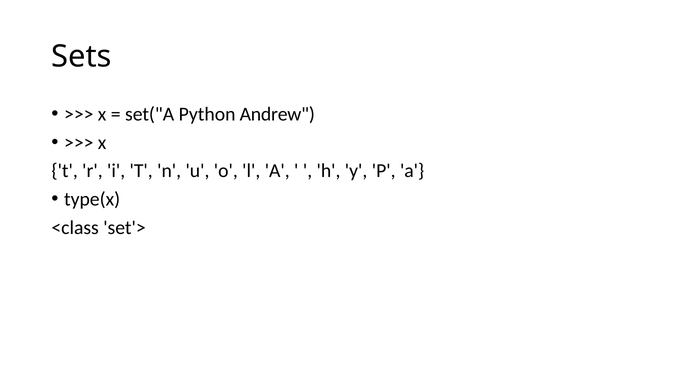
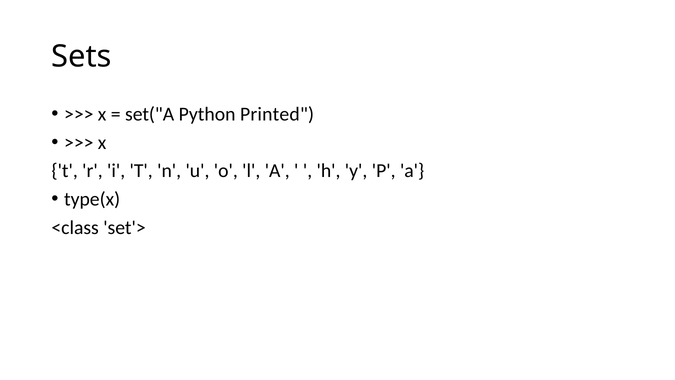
Andrew: Andrew -> Printed (277, 114)
